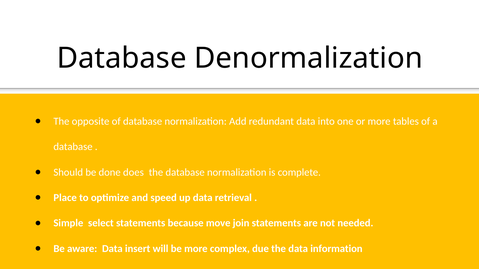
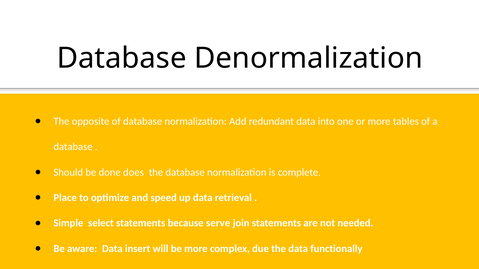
move: move -> serve (218, 224)
information: information -> functionally (336, 249)
